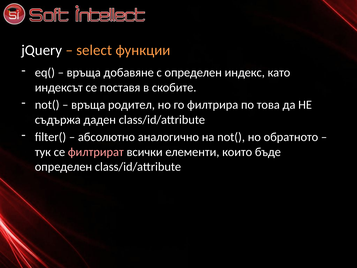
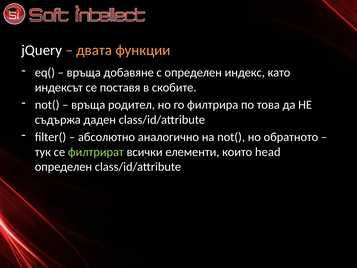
select: select -> двата (94, 50)
филтрират colour: pink -> light green (96, 152)
бъде: бъде -> head (268, 152)
